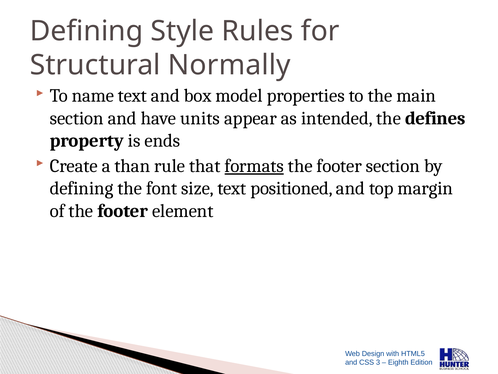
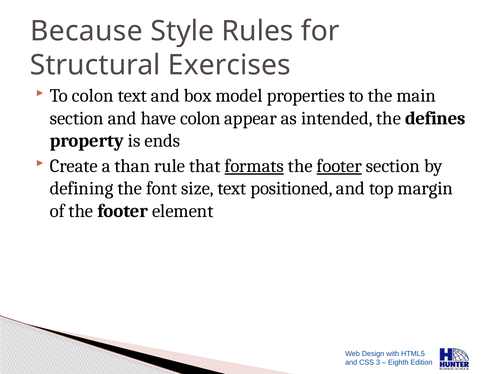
Defining: Defining -> Because (86, 31)
Normally: Normally -> Exercises (229, 65)
To name: name -> colon (93, 96)
have units: units -> colon (200, 118)
footer underline: none -> present (339, 166)
